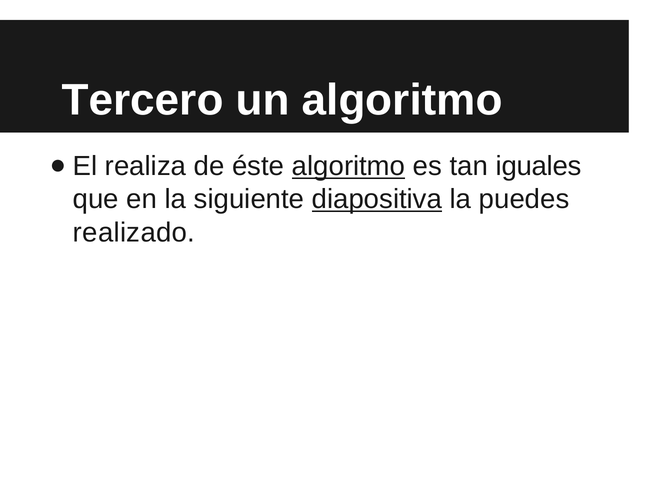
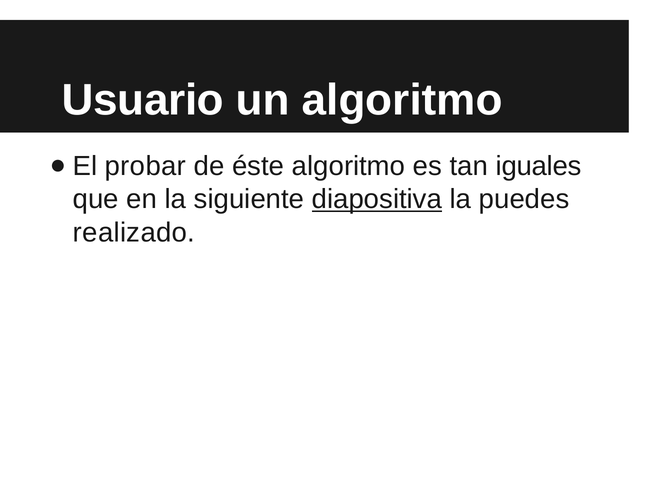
Tercero: Tercero -> Usuario (143, 100)
realiza: realiza -> probar (145, 166)
algoritmo underline: present -> none (349, 166)
